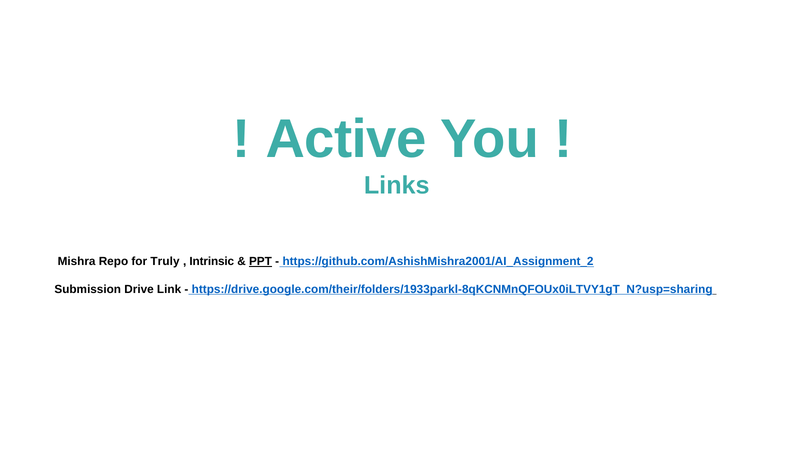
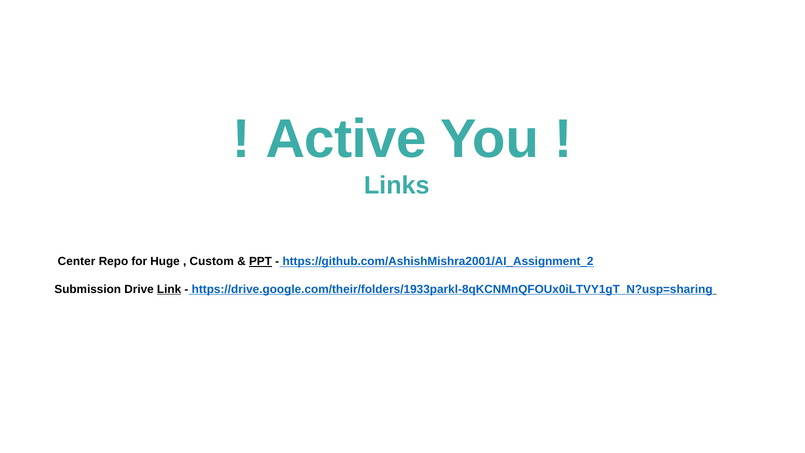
Mishra: Mishra -> Center (77, 261)
Truly: Truly -> Huge (165, 261)
Intrinsic: Intrinsic -> Custom (212, 261)
Link underline: none -> present (169, 289)
